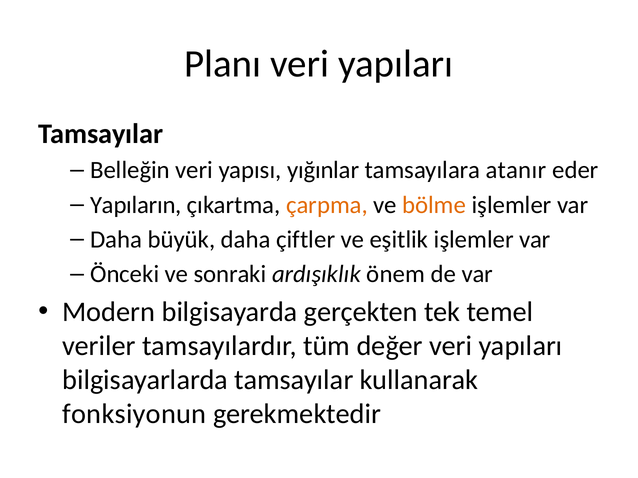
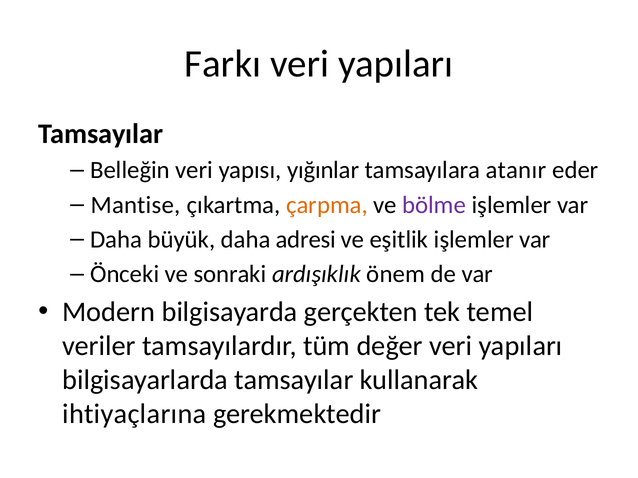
Planı: Planı -> Farkı (223, 64)
Yapıların: Yapıların -> Mantise (136, 205)
bölme colour: orange -> purple (434, 205)
çiftler: çiftler -> adresi (306, 240)
fonksiyonun: fonksiyonun -> ihtiyaçlarına (134, 415)
